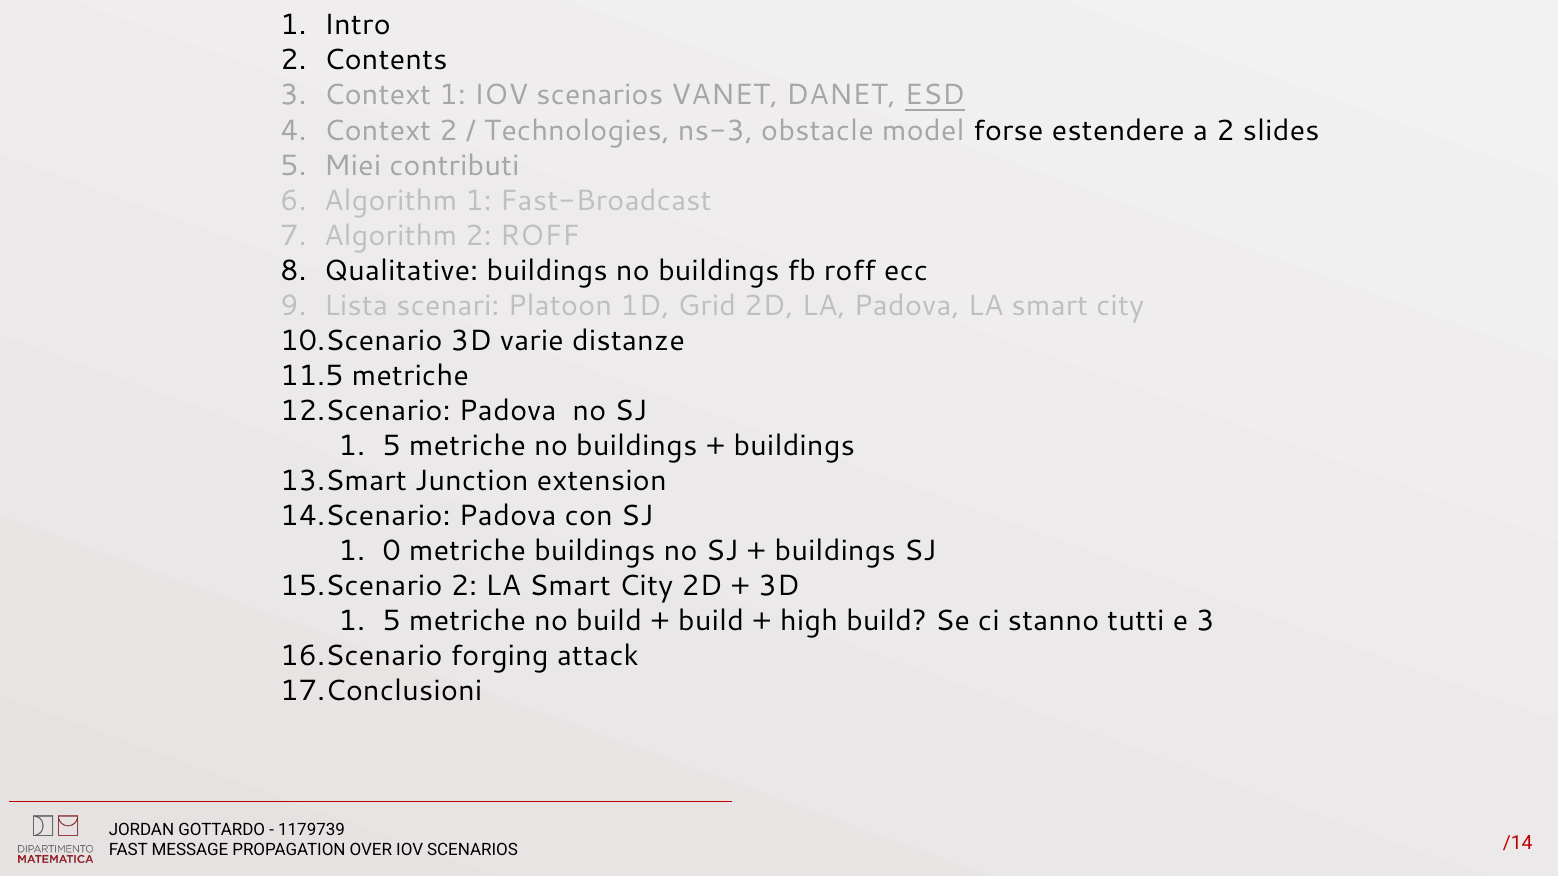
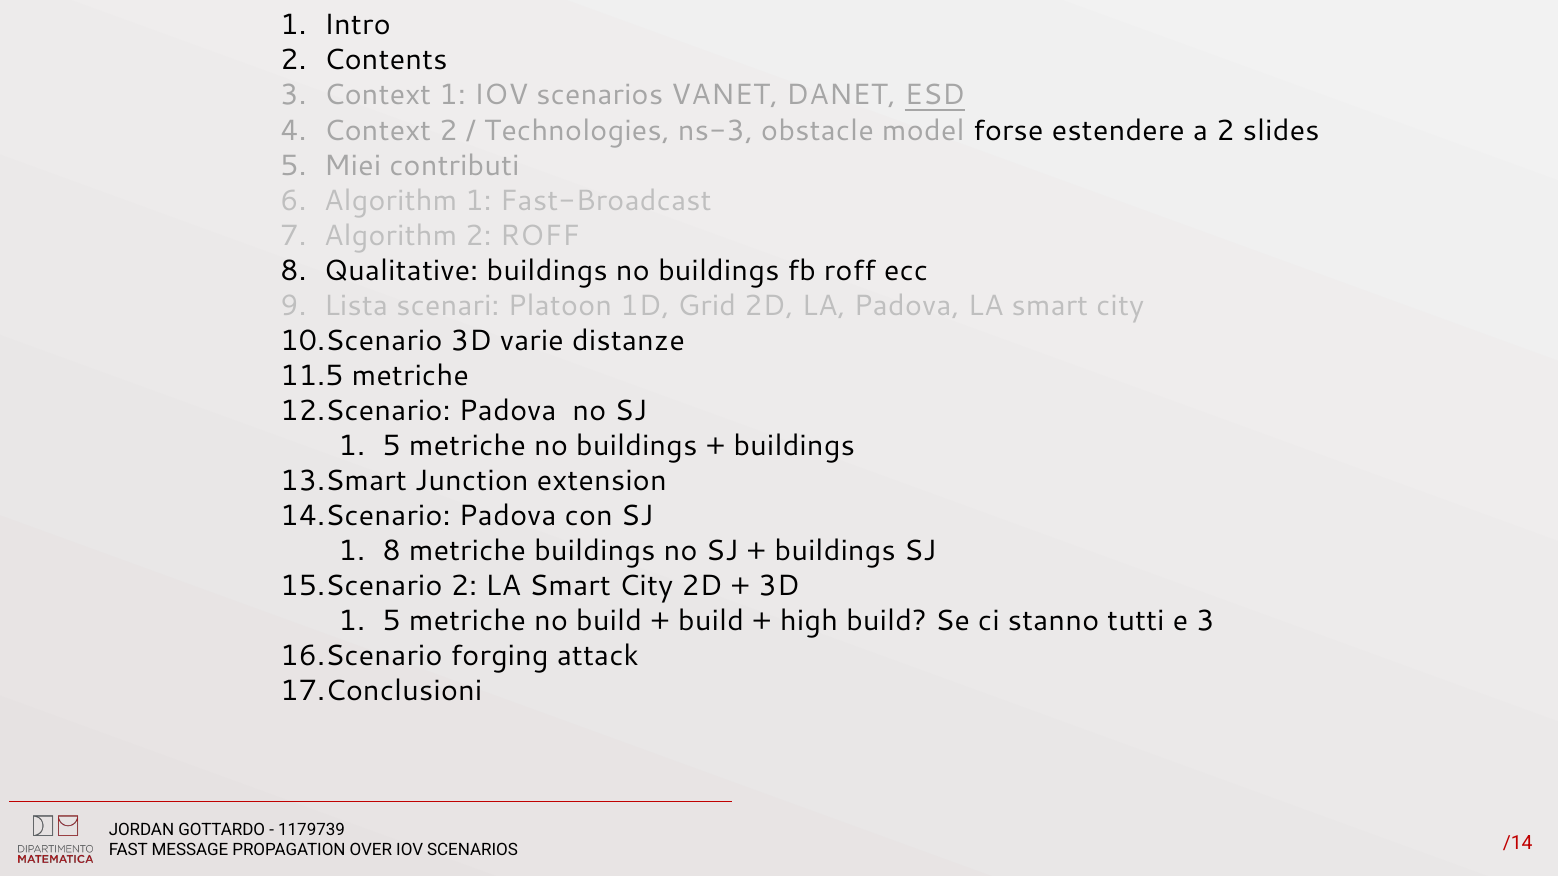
1 0: 0 -> 8 (392, 551)
